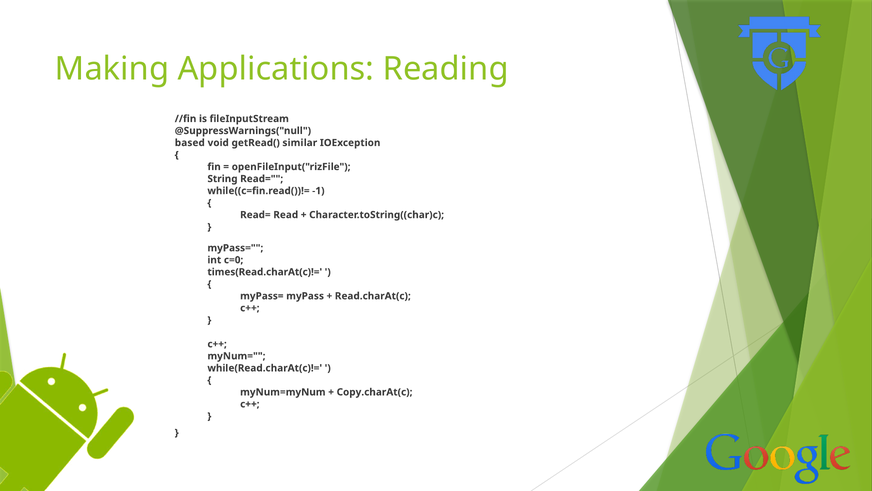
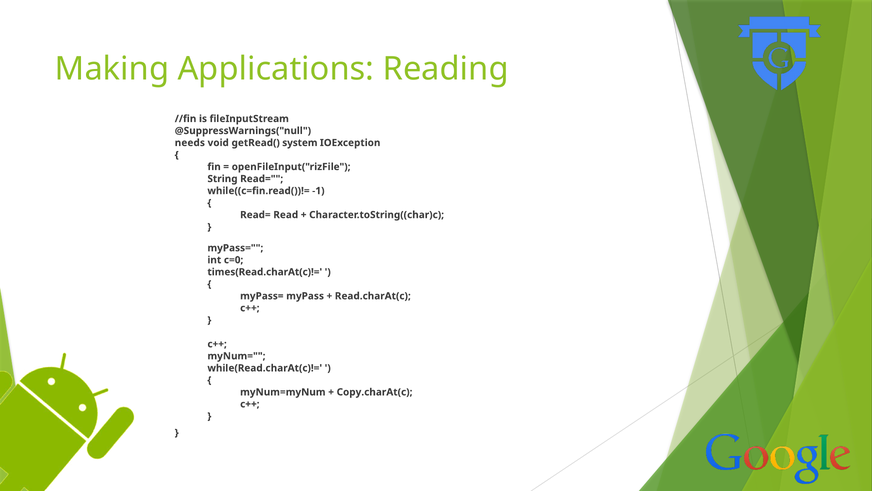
based: based -> needs (190, 143)
similar: similar -> system (300, 143)
